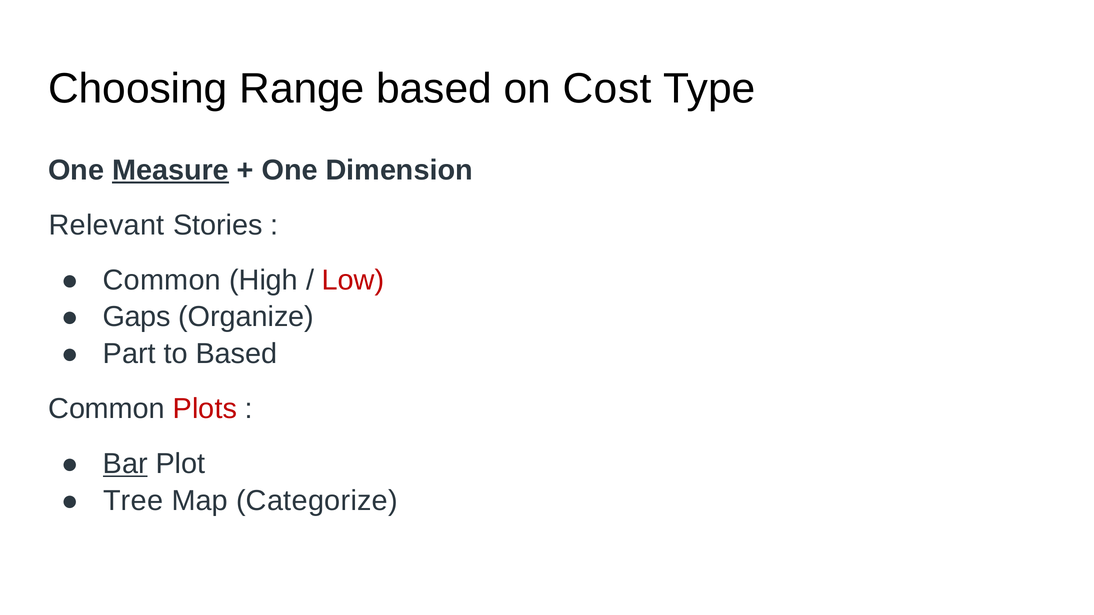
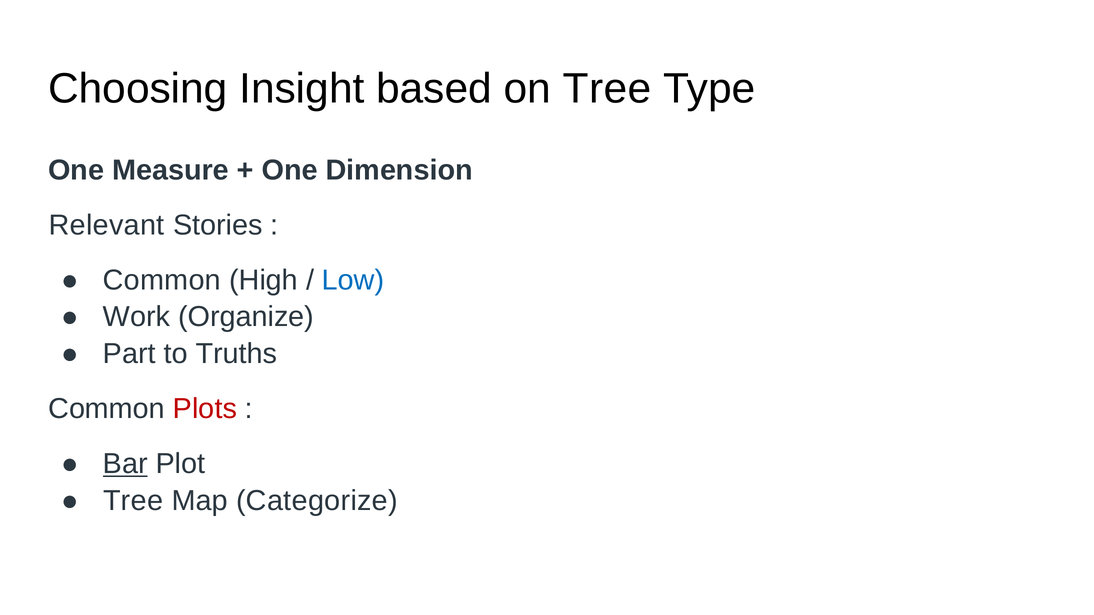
Range: Range -> Insight (302, 89)
on Cost: Cost -> Tree (607, 89)
Measure underline: present -> none (171, 170)
Low colour: red -> blue (353, 280)
Gaps: Gaps -> Work (137, 317)
to Based: Based -> Truths (236, 354)
